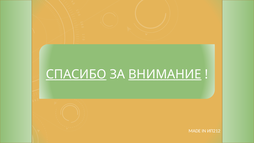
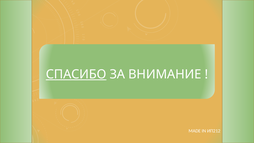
ВНИМАНИЕ underline: present -> none (165, 74)
